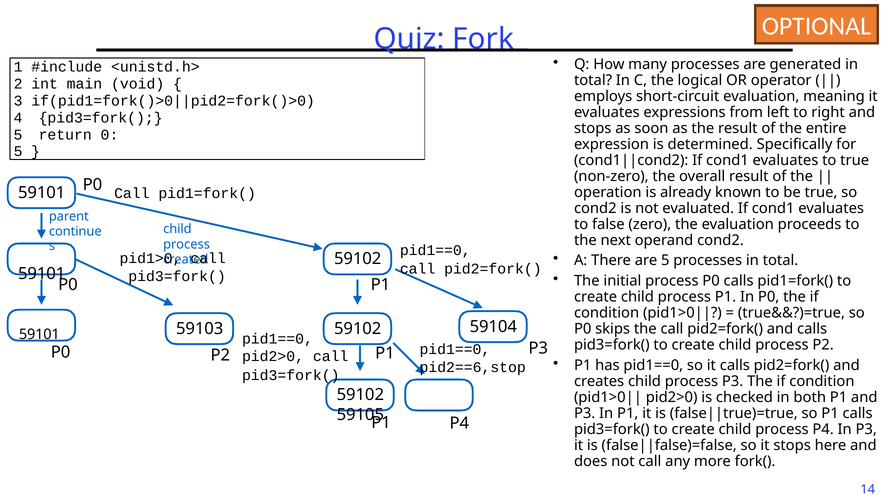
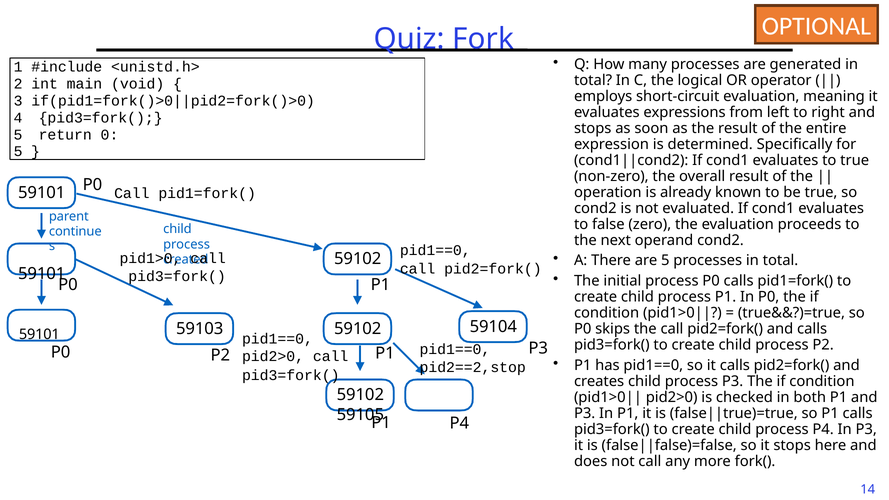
pid2==6,stop: pid2==6,stop -> pid2==2,stop (473, 367)
